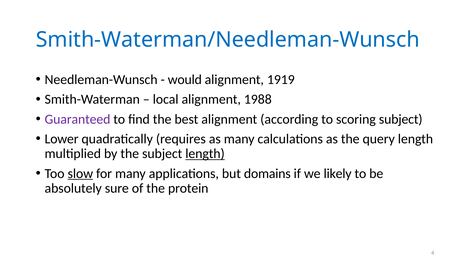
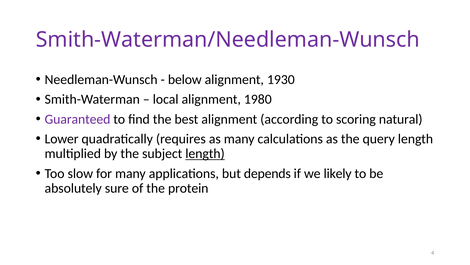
Smith-Waterman/Needleman-Wunsch colour: blue -> purple (228, 39)
would: would -> below (185, 79)
1919: 1919 -> 1930 (281, 79)
1988: 1988 -> 1980 (258, 99)
scoring subject: subject -> natural (401, 119)
slow underline: present -> none (80, 173)
domains: domains -> depends (267, 173)
